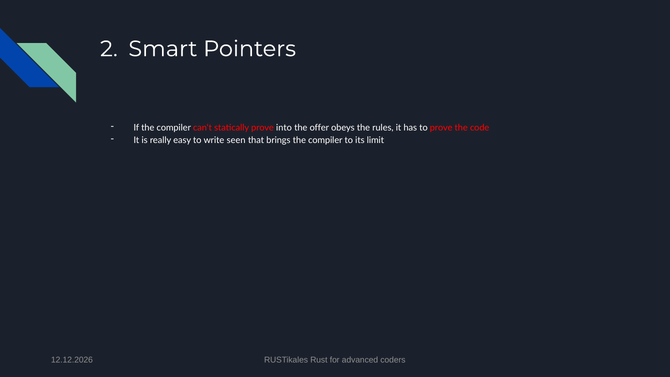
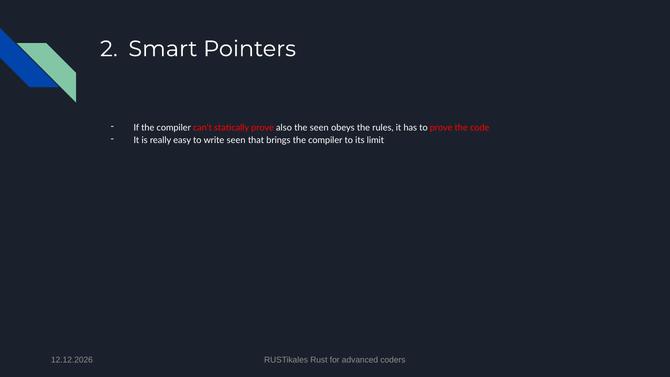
into: into -> also (284, 128)
the offer: offer -> seen (319, 128)
